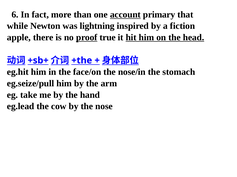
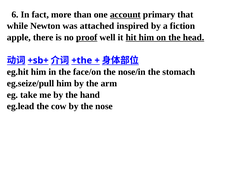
lightning: lightning -> attached (97, 26)
true: true -> well (108, 38)
